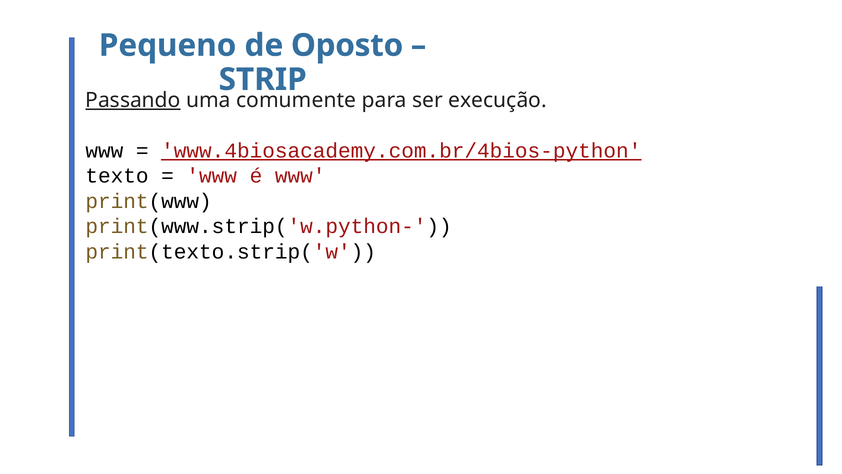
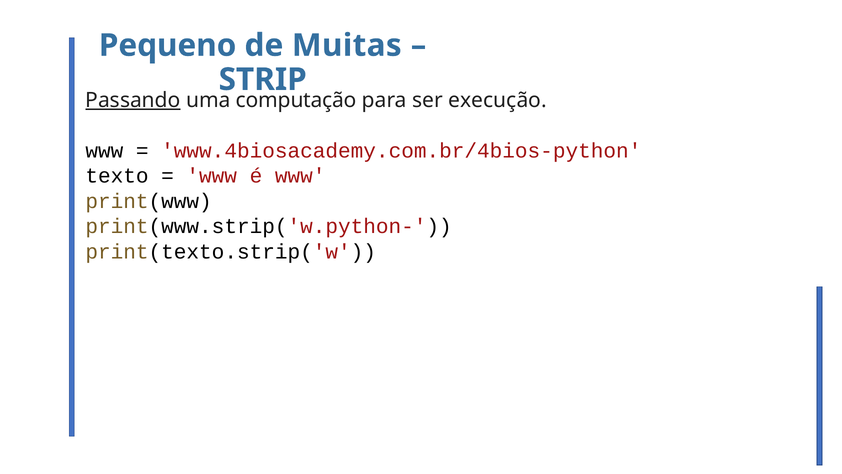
Oposto: Oposto -> Muitas (347, 45)
comumente: comumente -> computação (296, 100)
www.4biosacademy.com.br/4bios-python underline: present -> none (401, 151)
